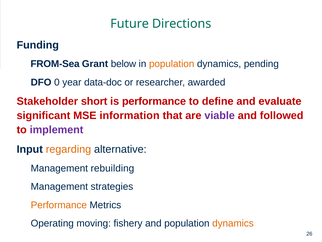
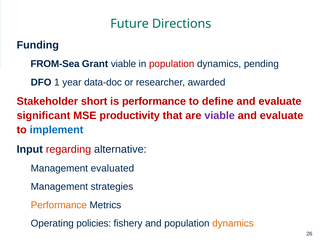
Grant below: below -> viable (123, 64)
population colour: orange -> red (172, 64)
0: 0 -> 1 (57, 82)
information: information -> productivity (130, 115)
followed: followed -> evaluate (282, 115)
implement colour: purple -> blue (57, 130)
regarding colour: orange -> red (68, 149)
rebuilding: rebuilding -> evaluated (112, 168)
moving: moving -> policies (94, 223)
